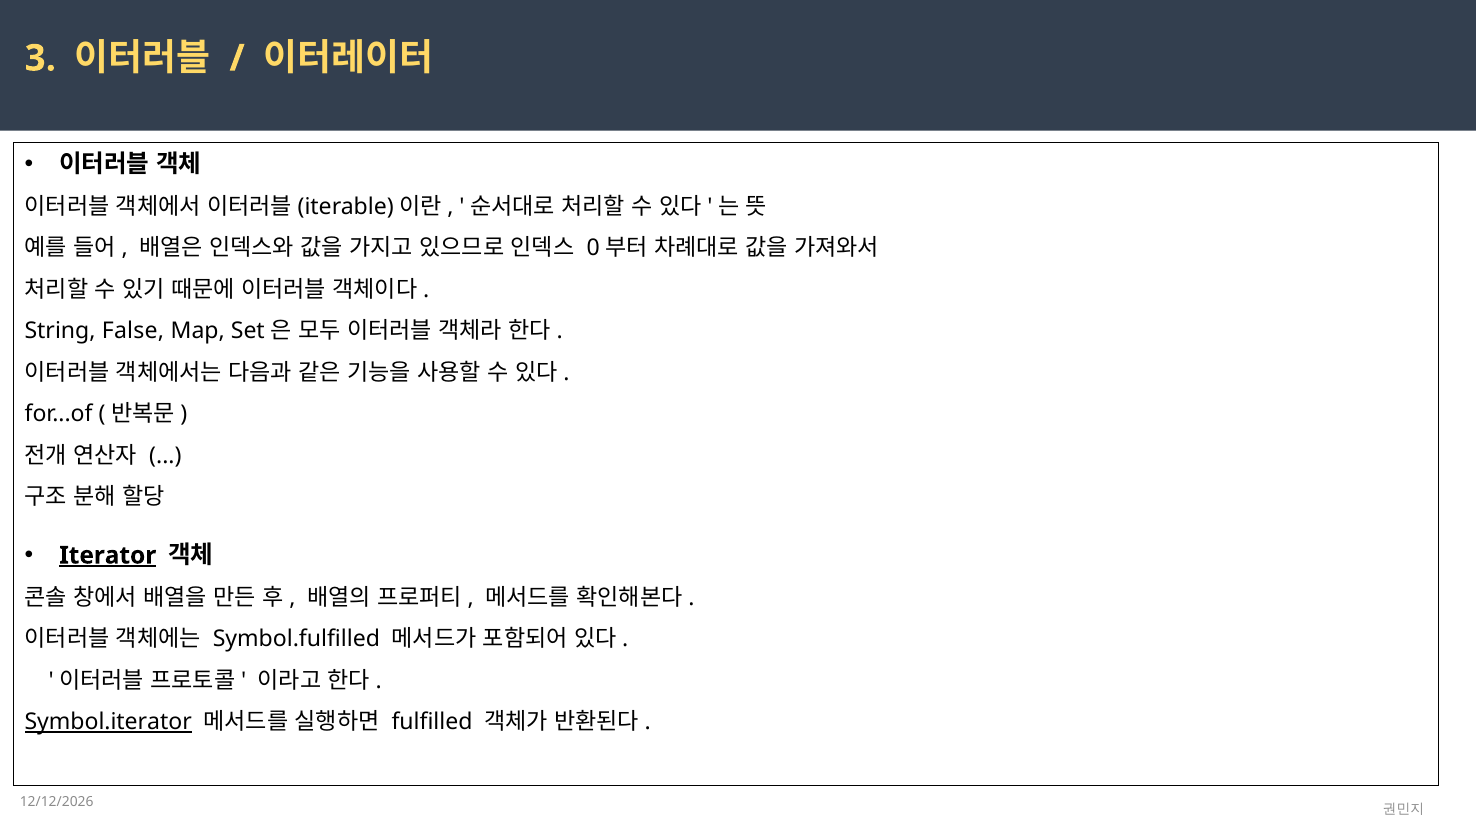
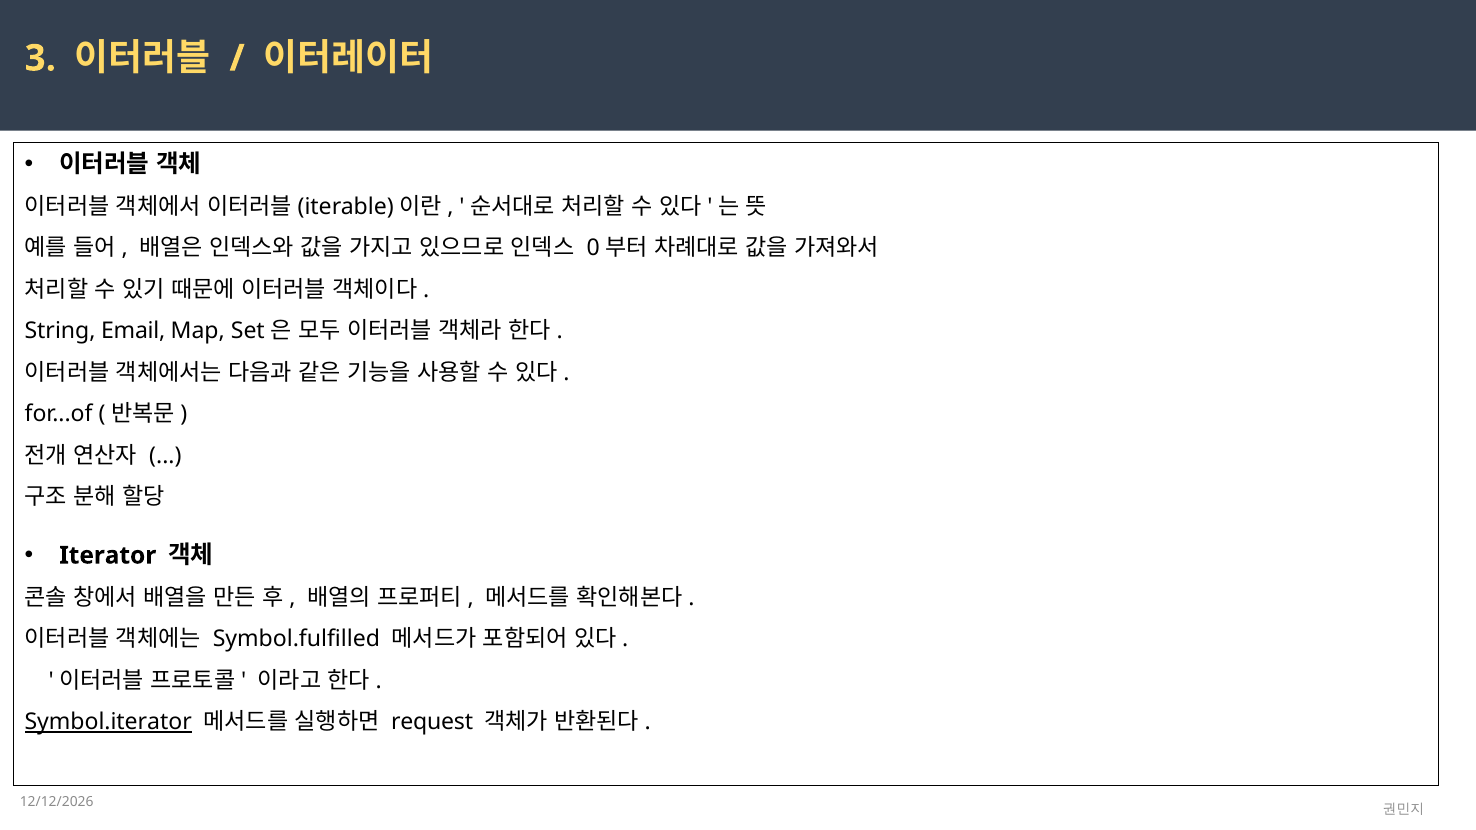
False: False -> Email (133, 331)
Iterator underline: present -> none (108, 556)
fulfilled: fulfilled -> request (432, 722)
